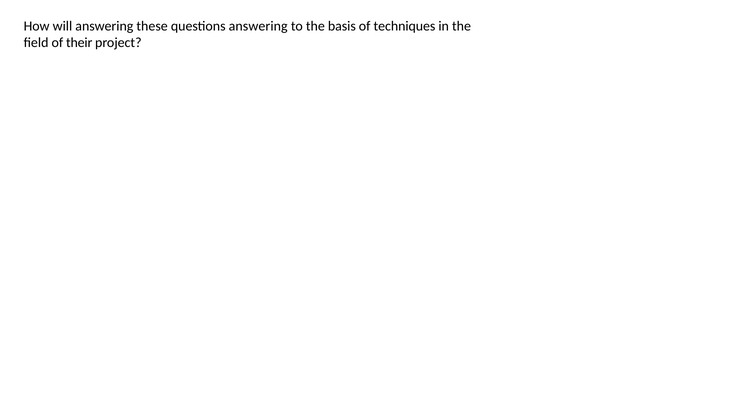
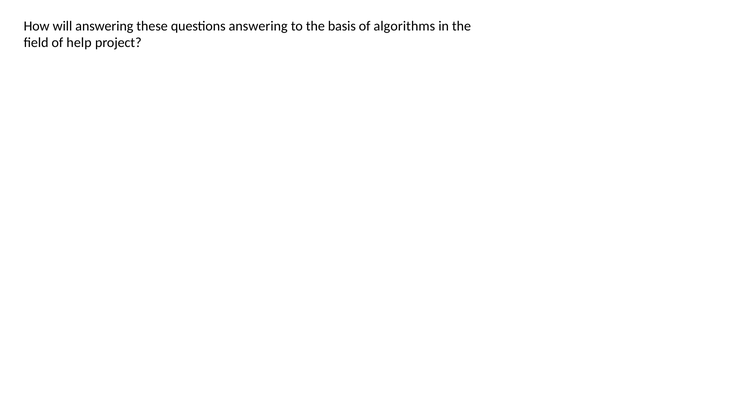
techniques: techniques -> algorithms (404, 26)
their: their -> help (79, 43)
